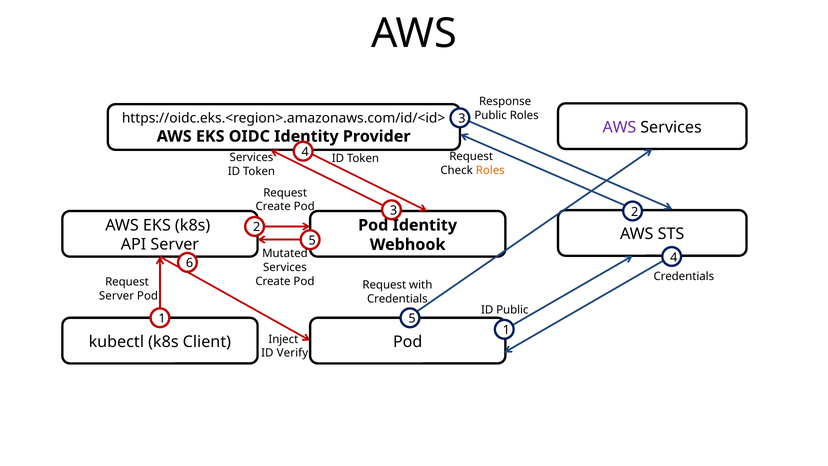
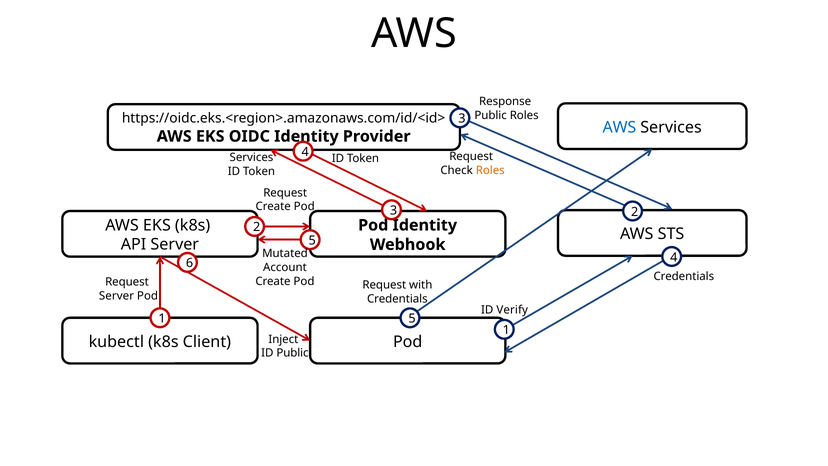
AWS colour: purple -> blue (619, 127)
Services: Services -> Account (285, 267)
ID Public: Public -> Verify (512, 310)
ID Verify: Verify -> Public (293, 353)
